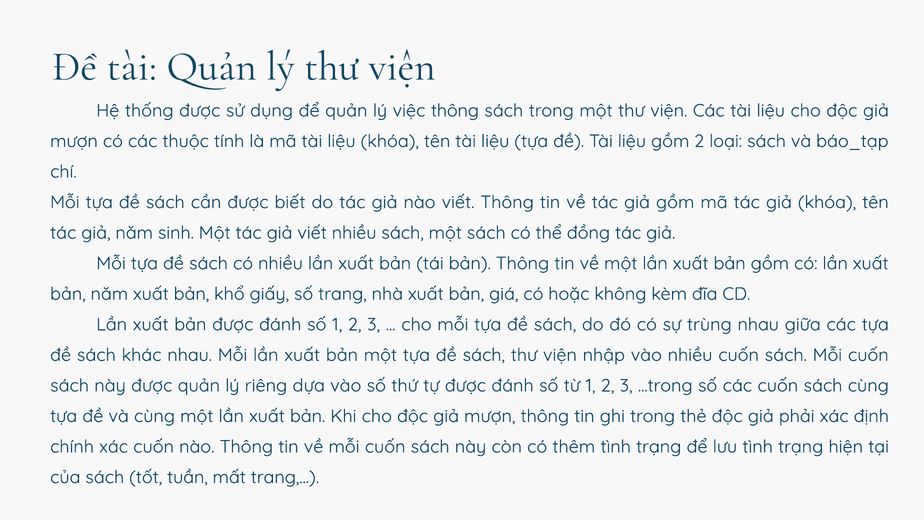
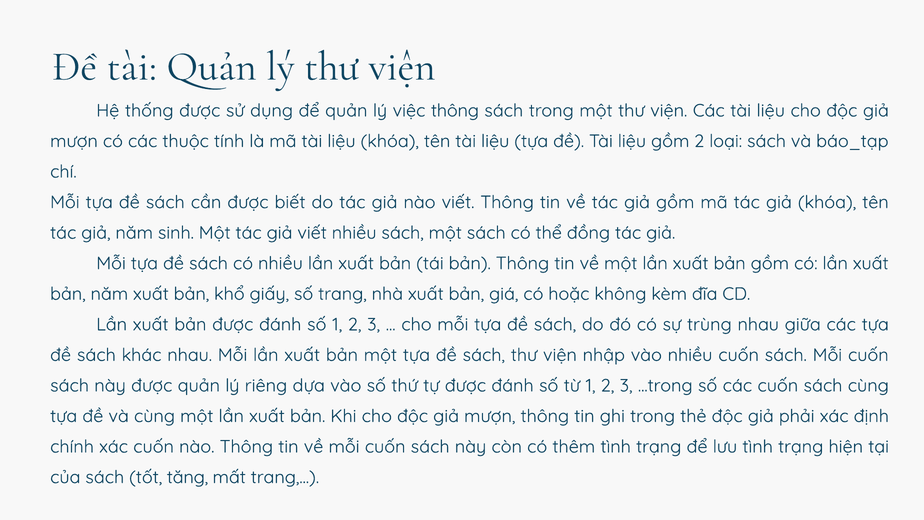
tuần: tuần -> tăng (187, 477)
